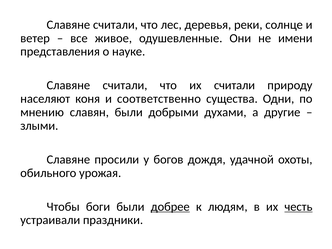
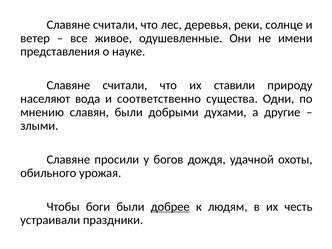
их считали: считали -> ставили (234, 85)
коня: коня -> вода (88, 99)
честь underline: present -> none (298, 207)
